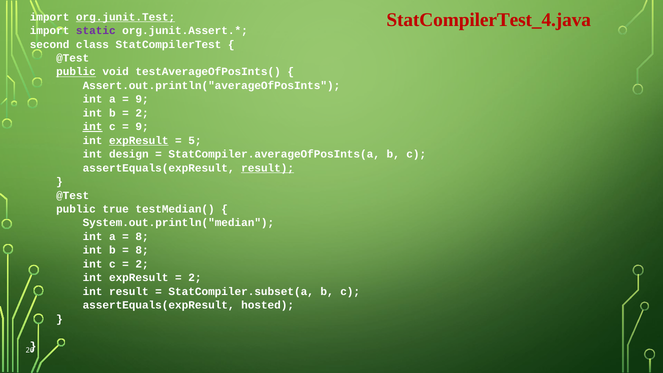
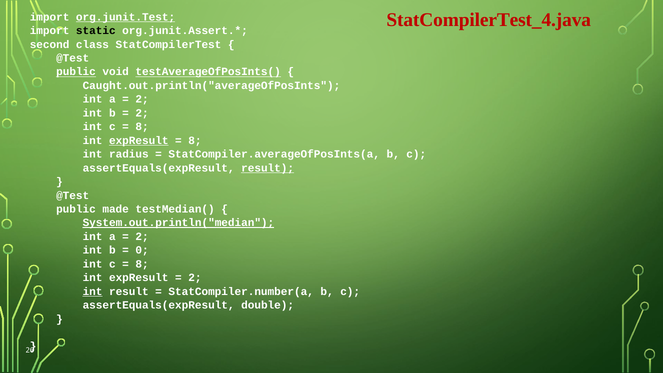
static colour: purple -> black (96, 31)
testAverageOfPosInts( underline: none -> present (208, 72)
Assert.out.println("averageOfPosInts: Assert.out.println("averageOfPosInts -> Caught.out.println("averageOfPosInts (211, 86)
9: 9 -> 2 (142, 99)
int underline: present -> none (93, 127)
9: 9 -> 8 (142, 127)
5: 5 -> 8 (195, 140)
design: design -> radius (129, 154)
true: true -> made (116, 209)
System.out.println("median underline: none -> present (178, 223)
8: 8 -> 2 (142, 237)
8: 8 -> 0 (142, 250)
2: 2 -> 8 (142, 264)
int underline: none -> present (93, 291)
StatCompiler.subset(a: StatCompiler.subset(a -> StatCompiler.number(a (241, 291)
hosted: hosted -> double (268, 305)
